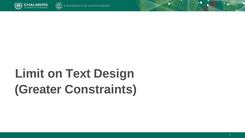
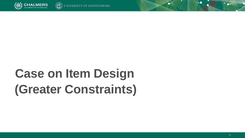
Limit: Limit -> Case (30, 73)
Text: Text -> Item (78, 73)
